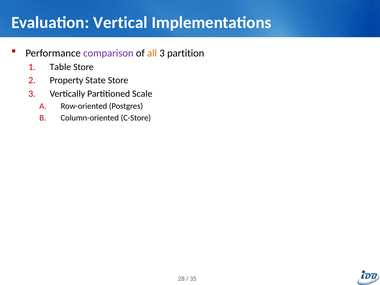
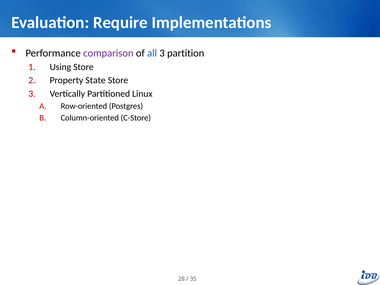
Vertical: Vertical -> Require (120, 22)
all colour: orange -> blue (152, 53)
Table: Table -> Using (60, 67)
Scale: Scale -> Linux (142, 94)
